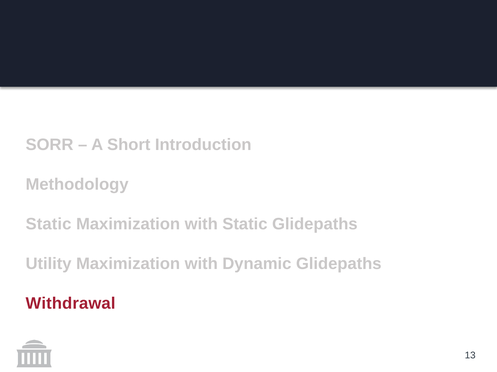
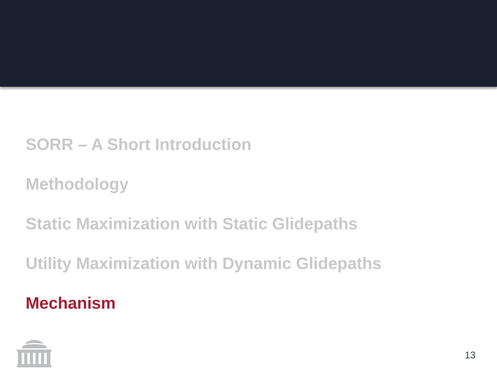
Withdrawal: Withdrawal -> Mechanism (71, 304)
